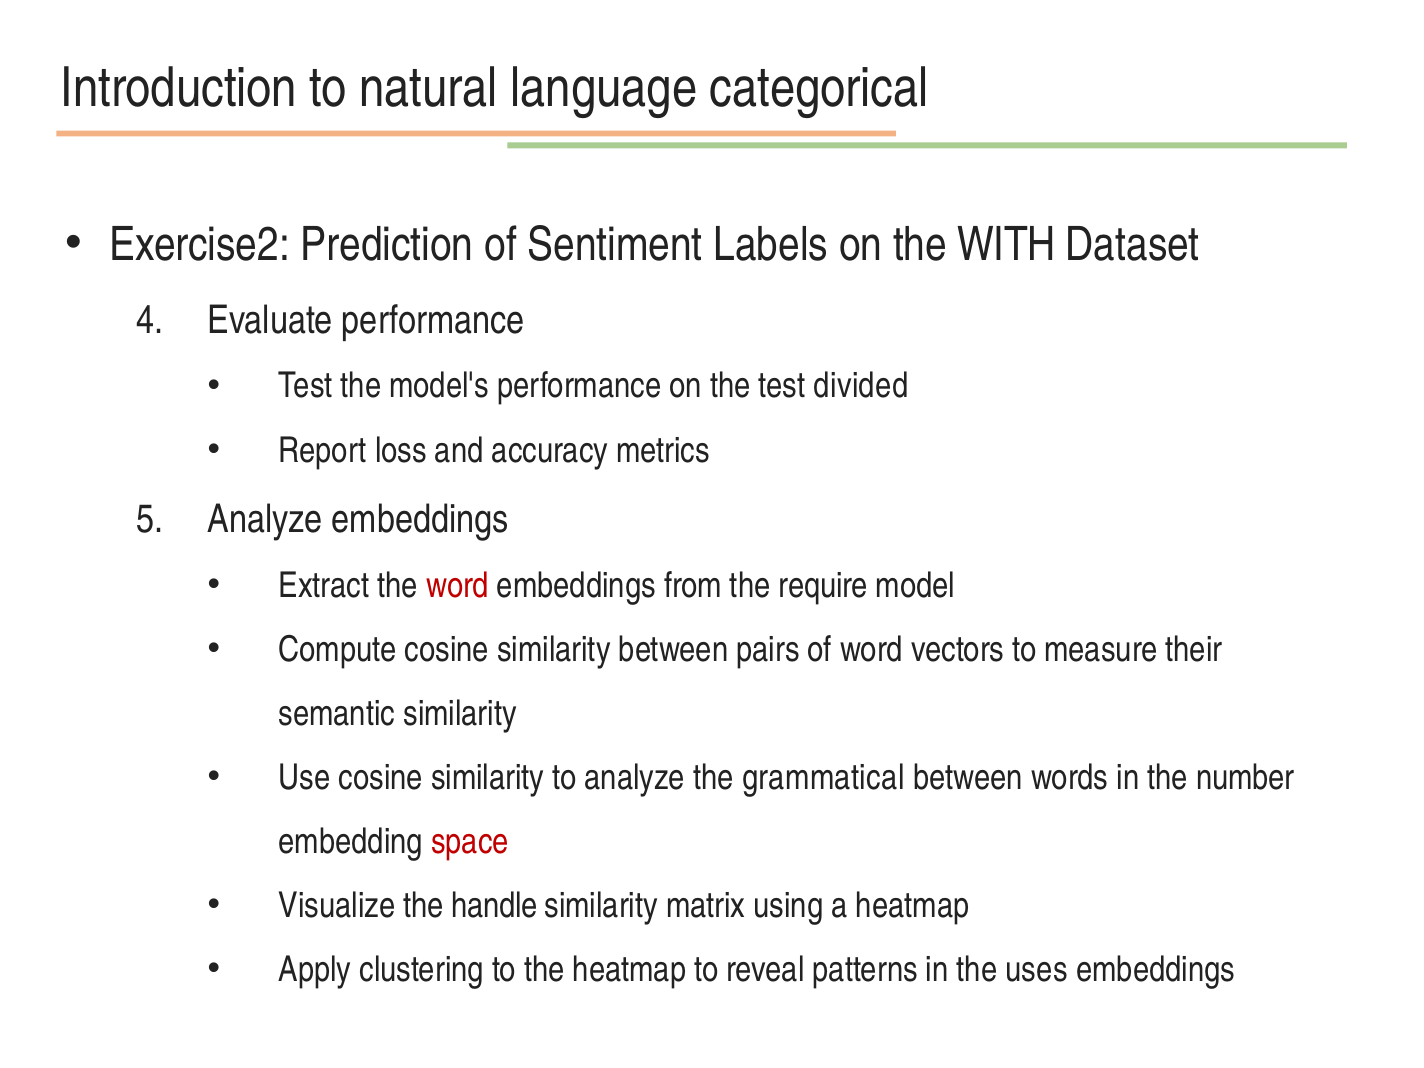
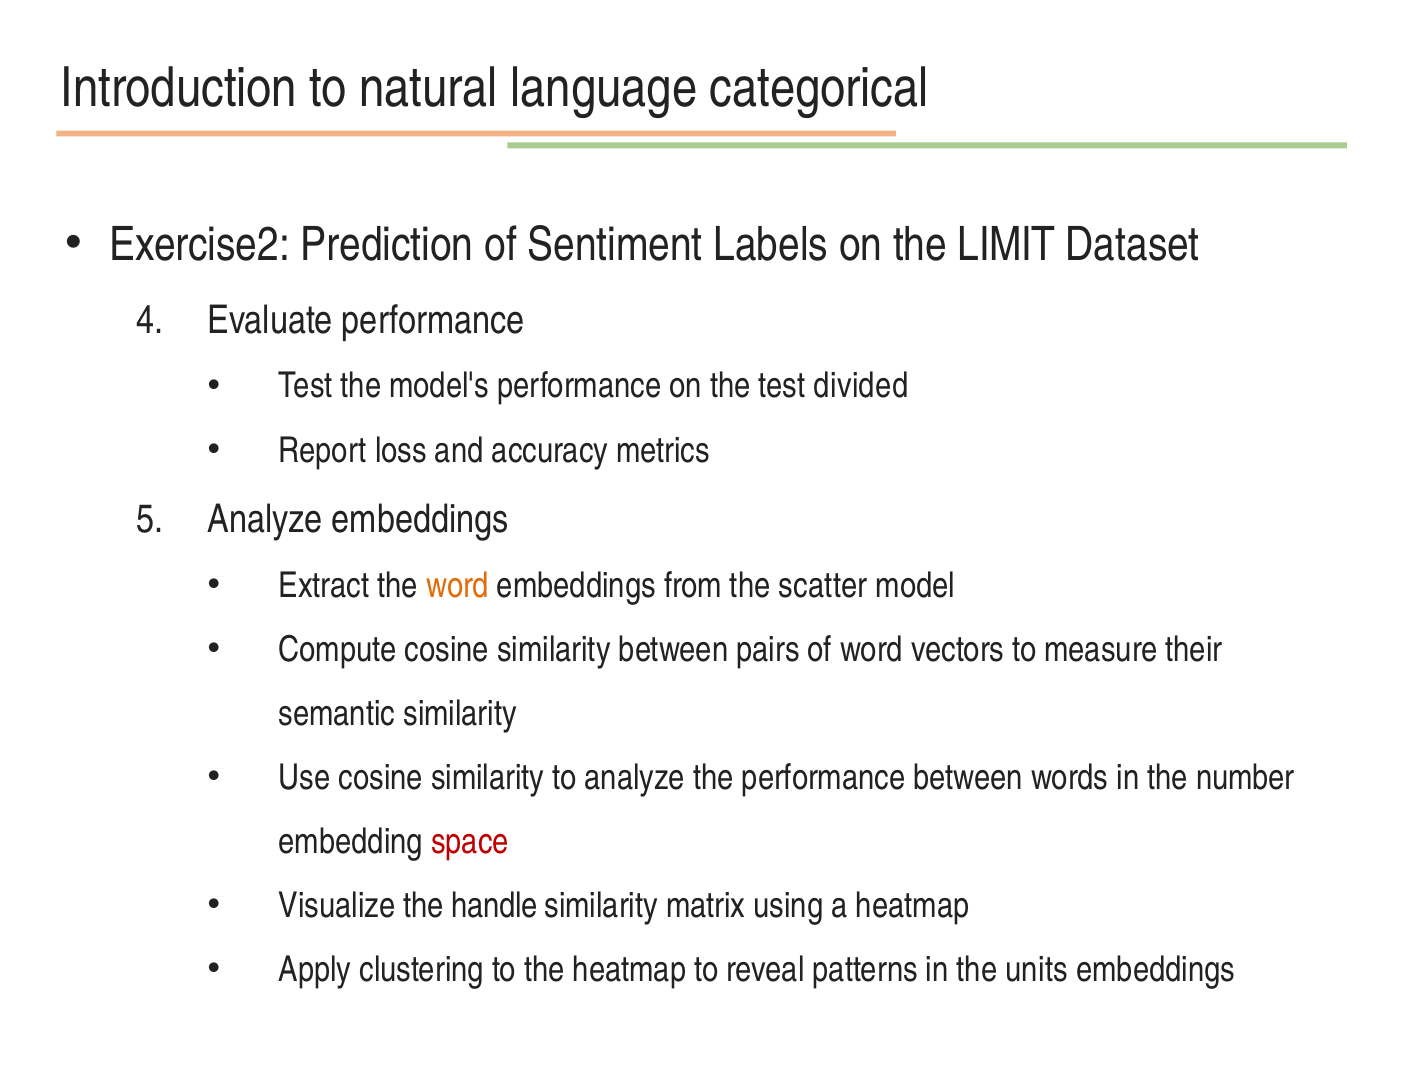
WITH: WITH -> LIMIT (1007, 245)
word colour: red -> orange (458, 586)
require: require -> scatter (823, 586)
the grammatical: grammatical -> performance (824, 778)
uses: uses -> units (1037, 970)
